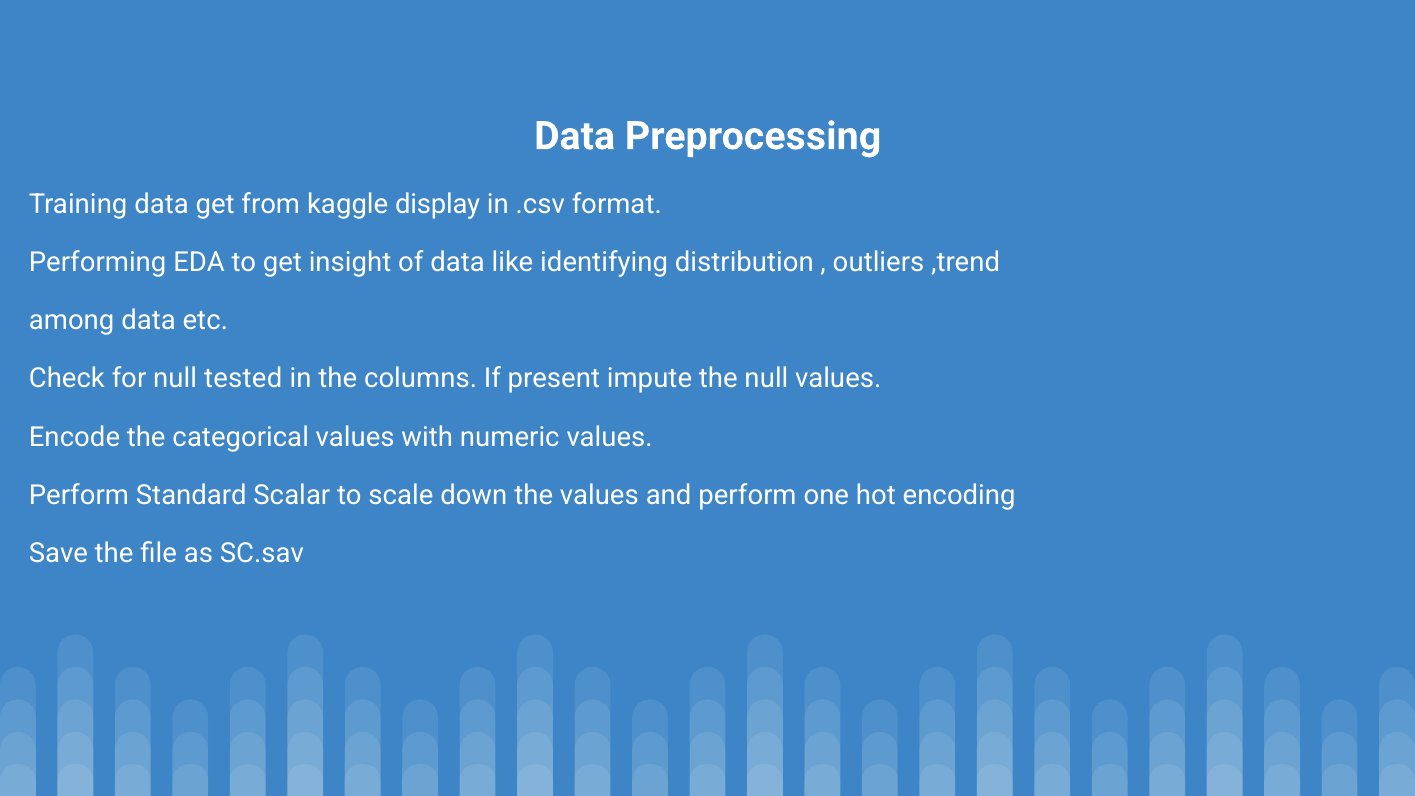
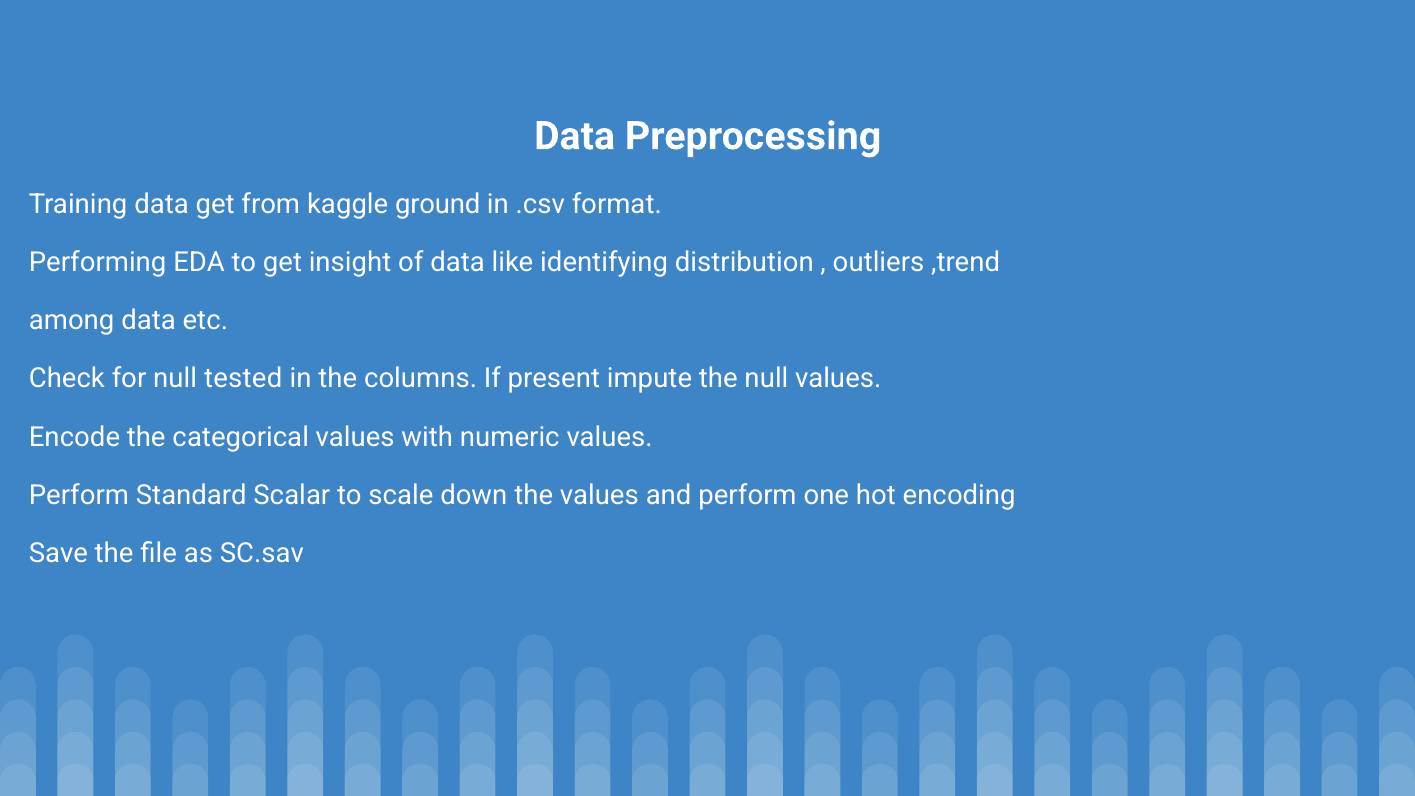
display: display -> ground (438, 204)
